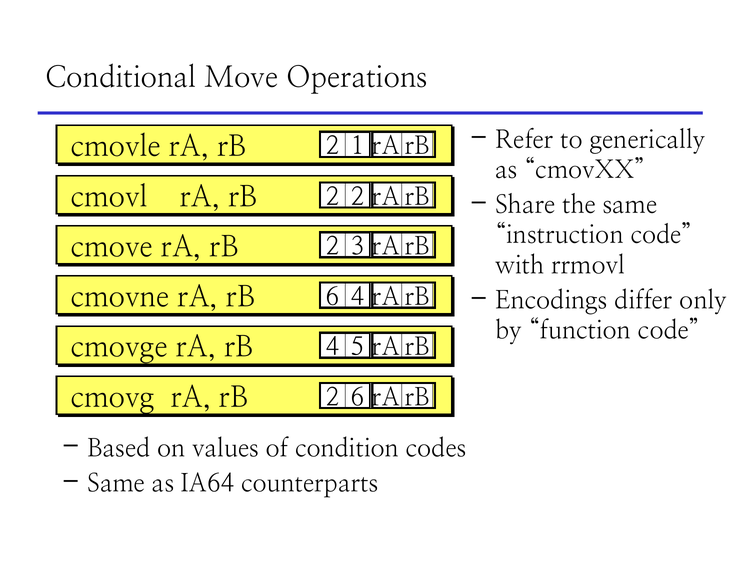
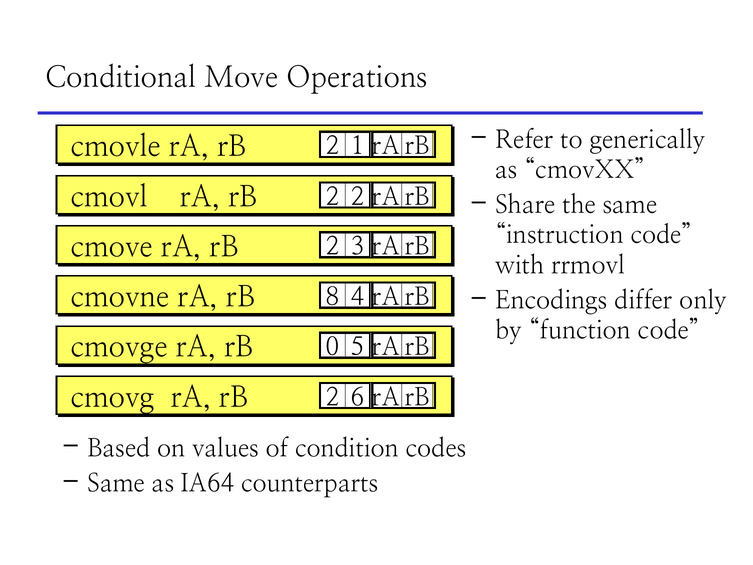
rB 6: 6 -> 8 (333, 297)
rB 4: 4 -> 0 (333, 347)
